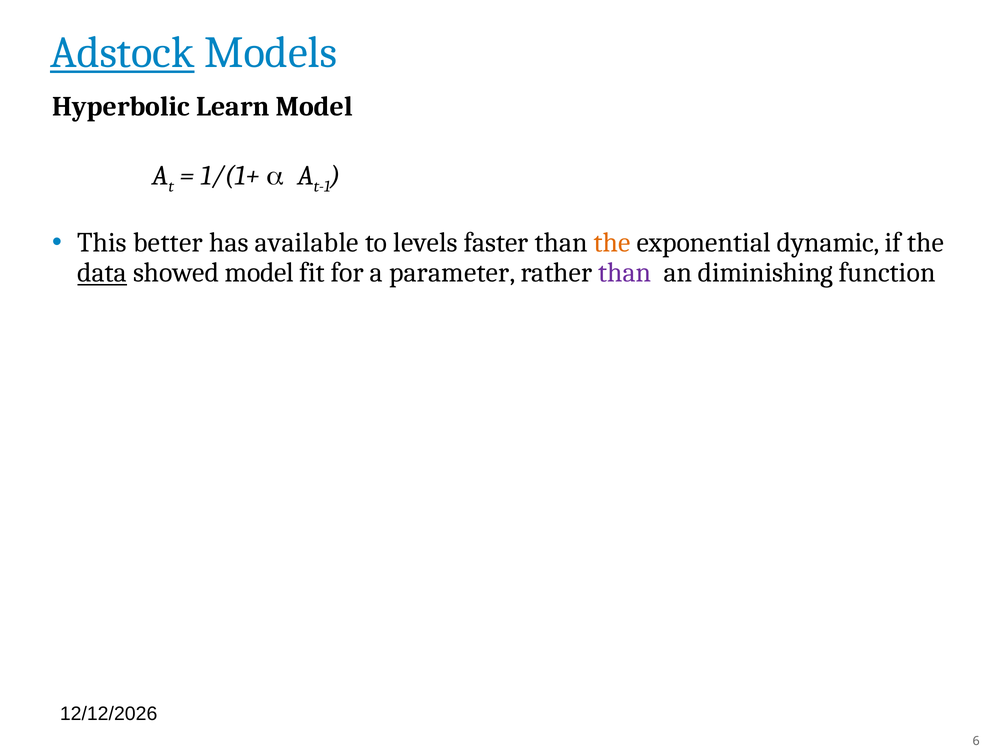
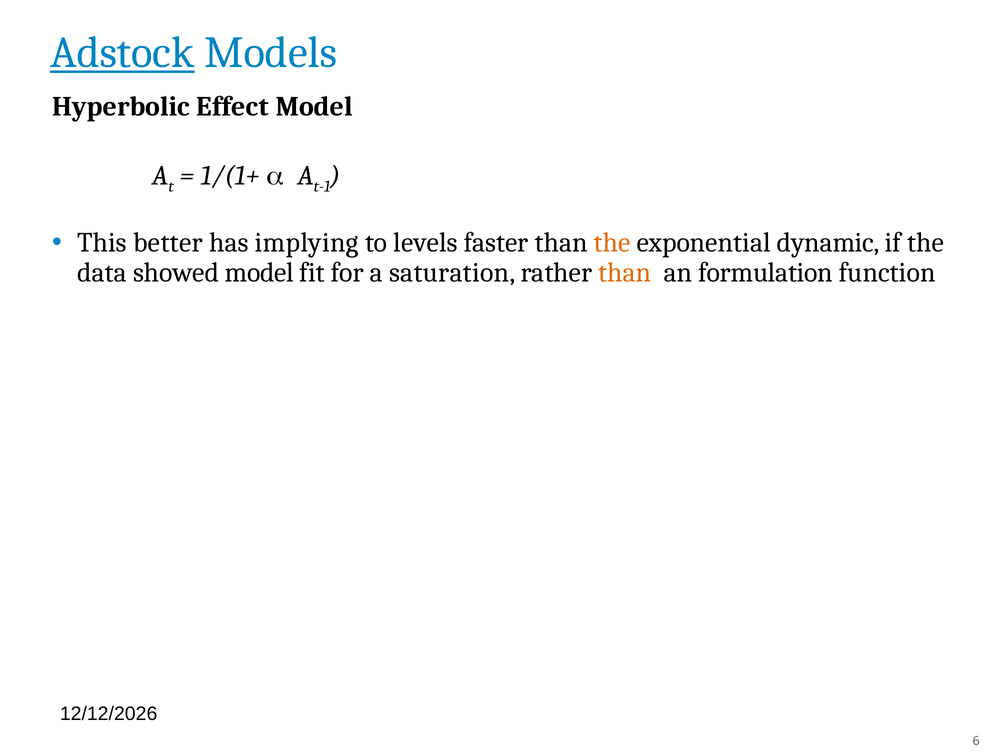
Learn: Learn -> Effect (233, 107)
available: available -> implying (307, 243)
data underline: present -> none (102, 273)
parameter: parameter -> saturation (452, 273)
than colour: purple -> orange (625, 273)
diminishing: diminishing -> formulation (766, 273)
